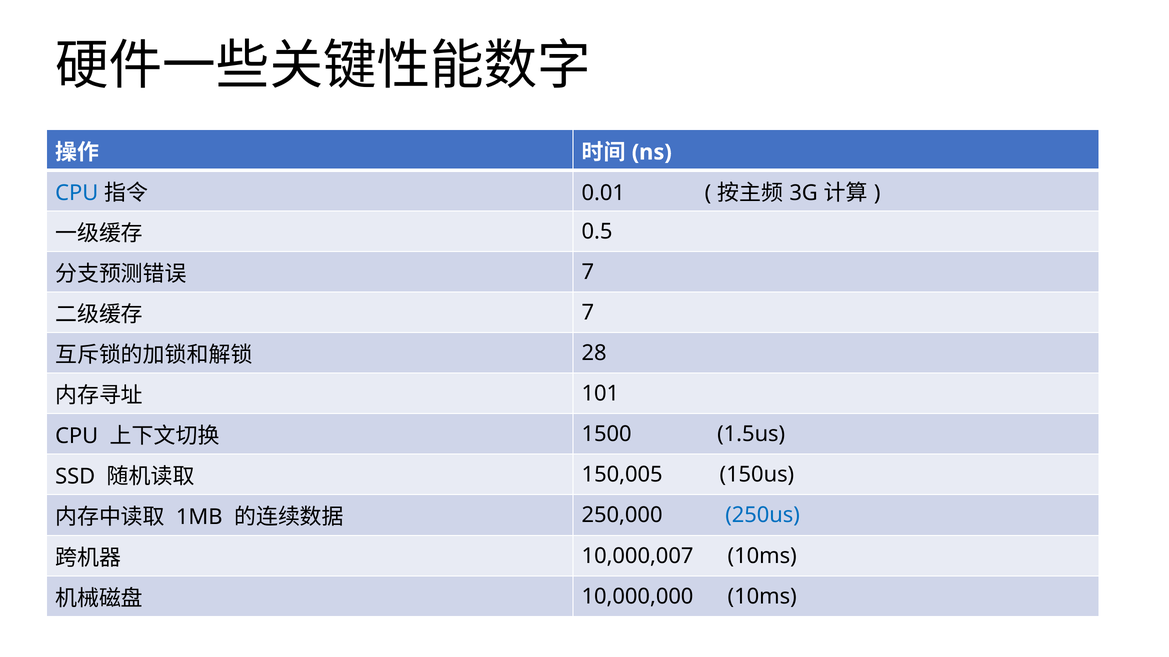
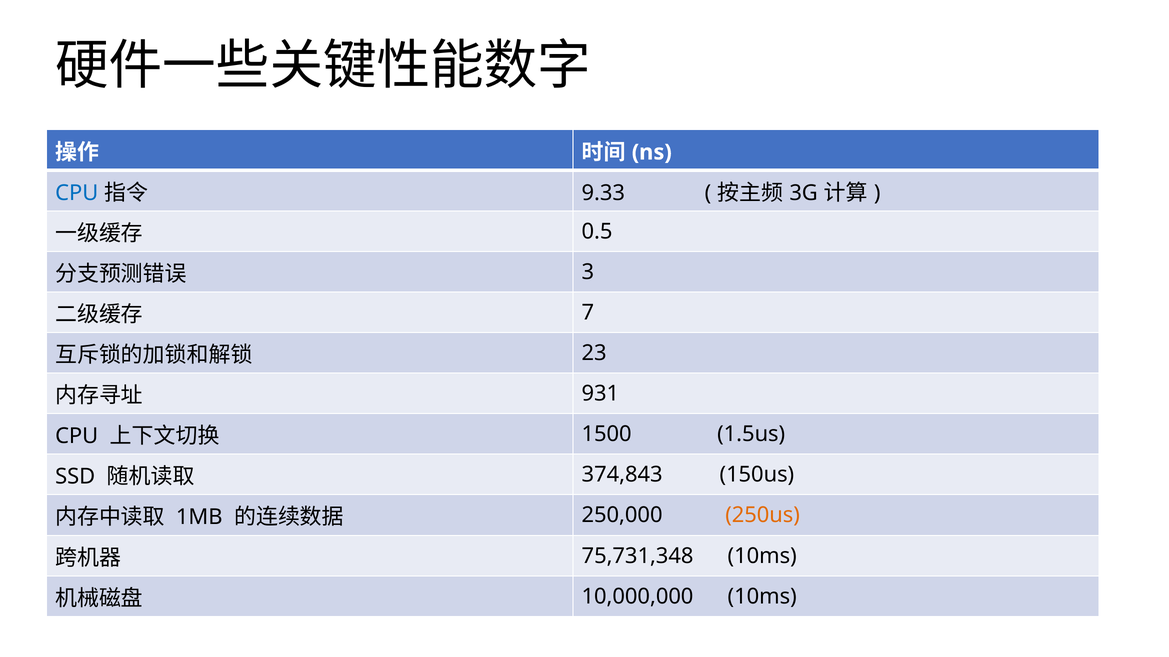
0.01: 0.01 -> 9.33 (603, 193)
7: 7 -> 3 (588, 272)
28: 28 -> 23 (594, 353)
101: 101 -> 931 (600, 394)
150,005: 150,005 -> 374,843 (622, 475)
250us colour: blue -> orange (763, 516)
10,000,007: 10,000,007 -> 75,731,348 (638, 556)
